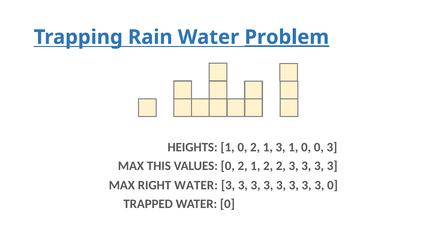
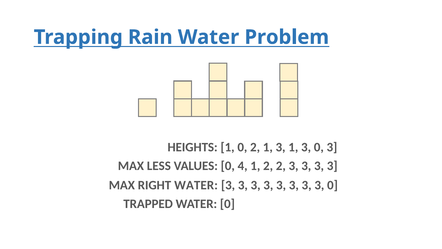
Problem underline: present -> none (287, 37)
3 1 0: 0 -> 3 (306, 147)
THIS: THIS -> LESS (159, 166)
VALUES 0 2: 2 -> 4 (243, 166)
